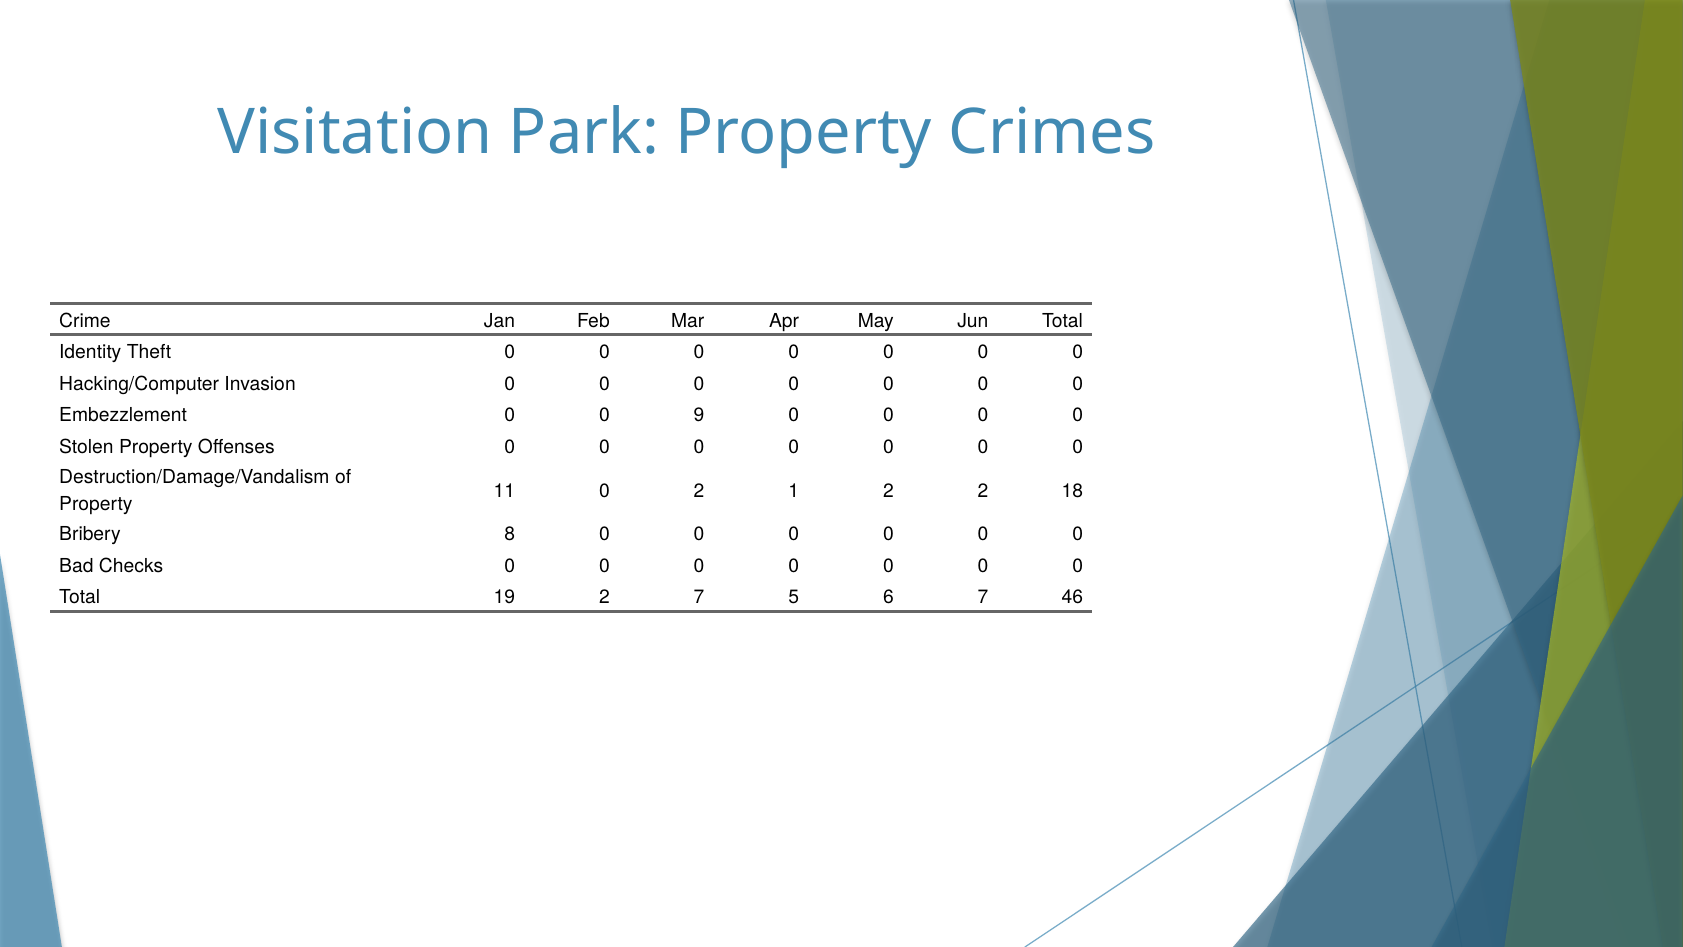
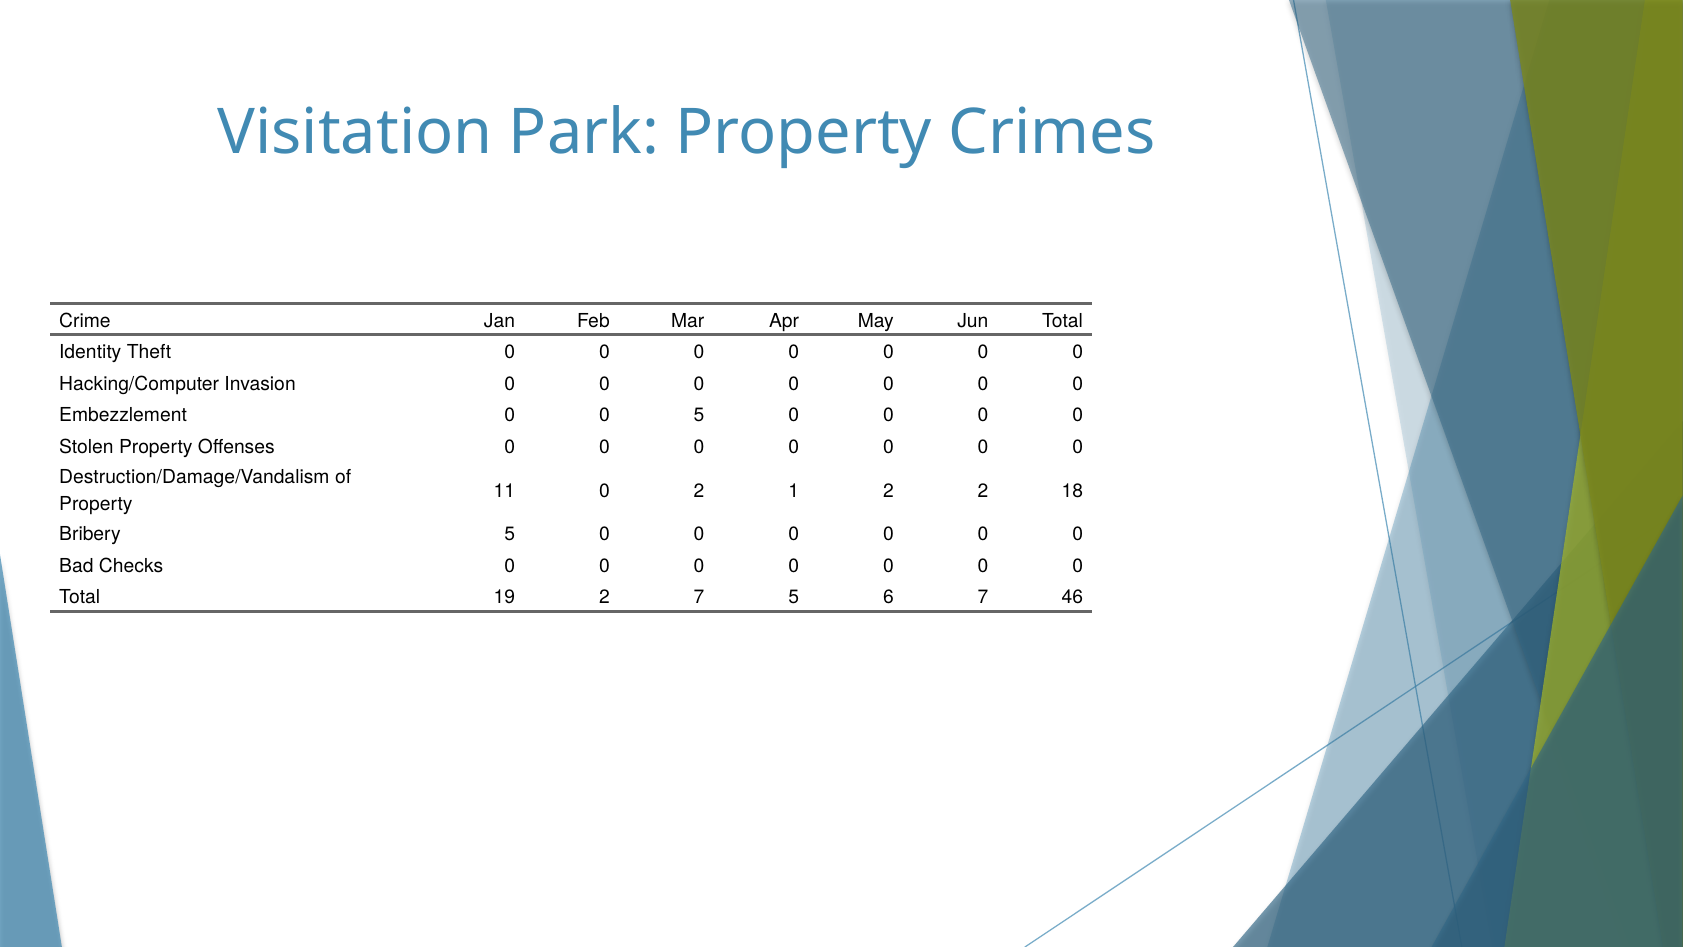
0 9: 9 -> 5 (699, 415)
Bribery 8: 8 -> 5 (510, 534)
